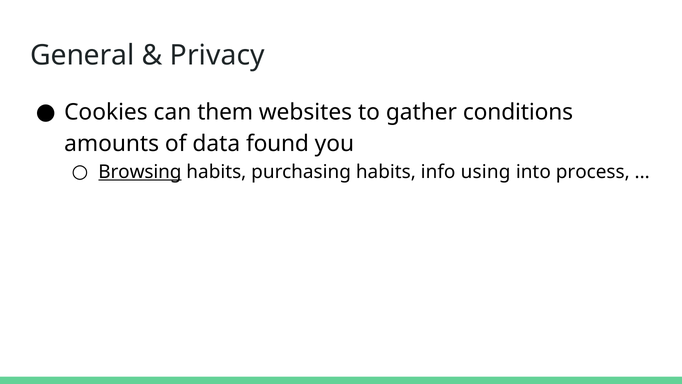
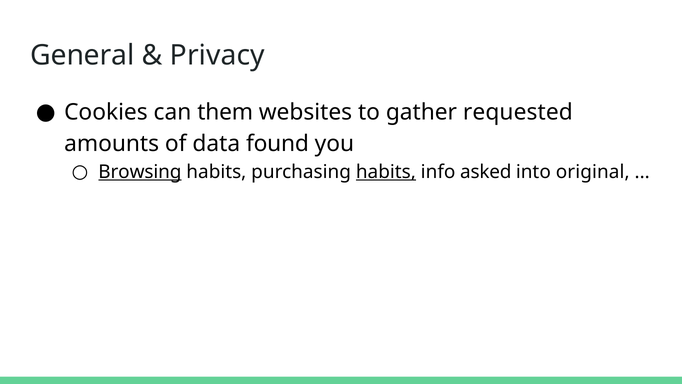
conditions: conditions -> requested (518, 112)
habits underline: none -> present (386, 172)
using: using -> asked (486, 172)
process: process -> original (593, 172)
